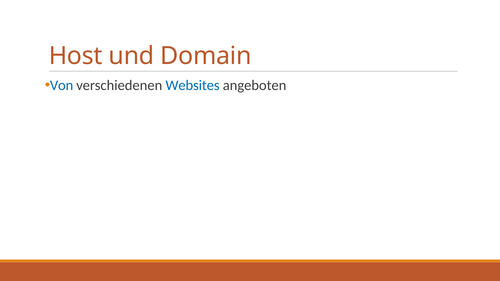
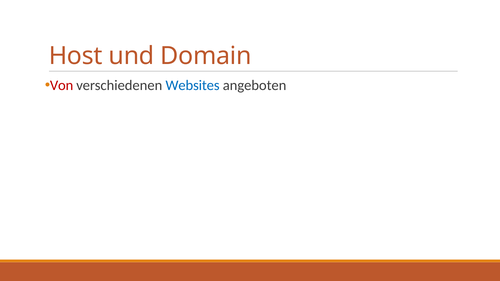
Von colour: blue -> red (62, 85)
